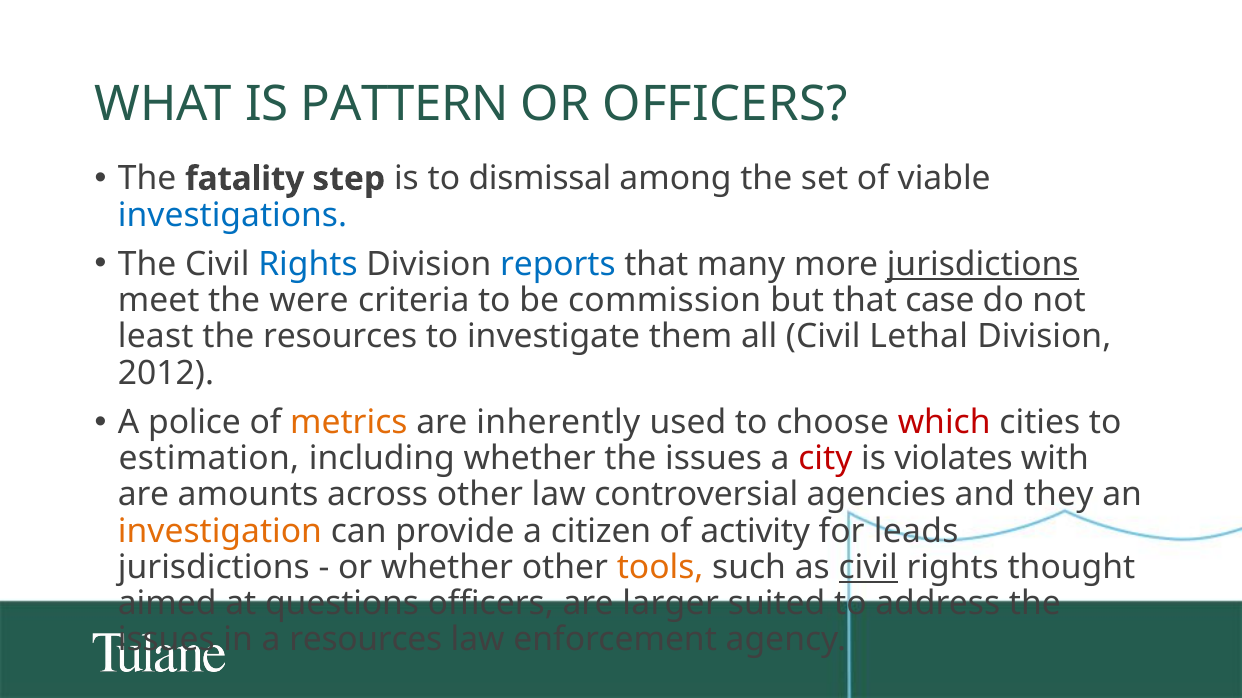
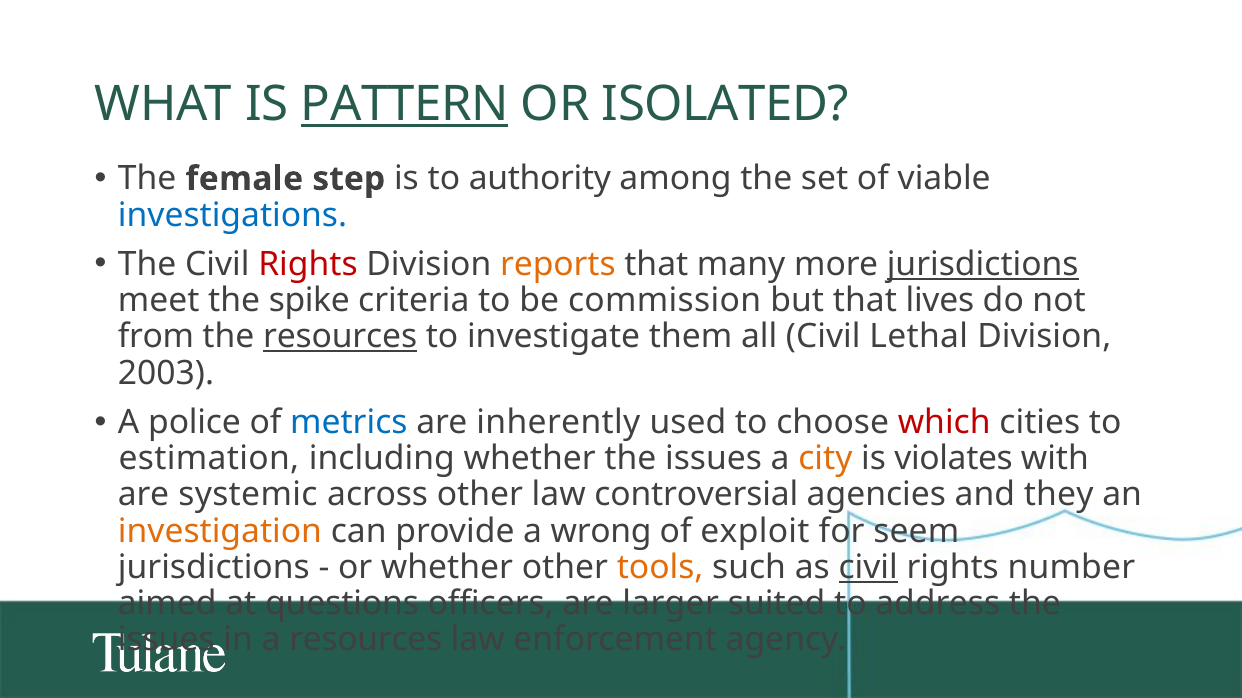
PATTERN underline: none -> present (405, 104)
OR OFFICERS: OFFICERS -> ISOLATED (726, 104)
fatality: fatality -> female (244, 179)
dismissal: dismissal -> authority (540, 179)
Rights colour: blue -> red (308, 264)
reports colour: blue -> orange (558, 264)
were: were -> spike (309, 301)
case: case -> lives (940, 301)
least: least -> from (156, 337)
resources underline: none -> present (340, 337)
2012: 2012 -> 2003 (166, 373)
metrics colour: orange -> blue (349, 423)
city colour: red -> orange (825, 459)
amounts: amounts -> systemic (248, 495)
citizen: citizen -> wrong (601, 532)
activity: activity -> exploit (755, 532)
leads: leads -> seem (916, 532)
thought: thought -> number (1071, 568)
